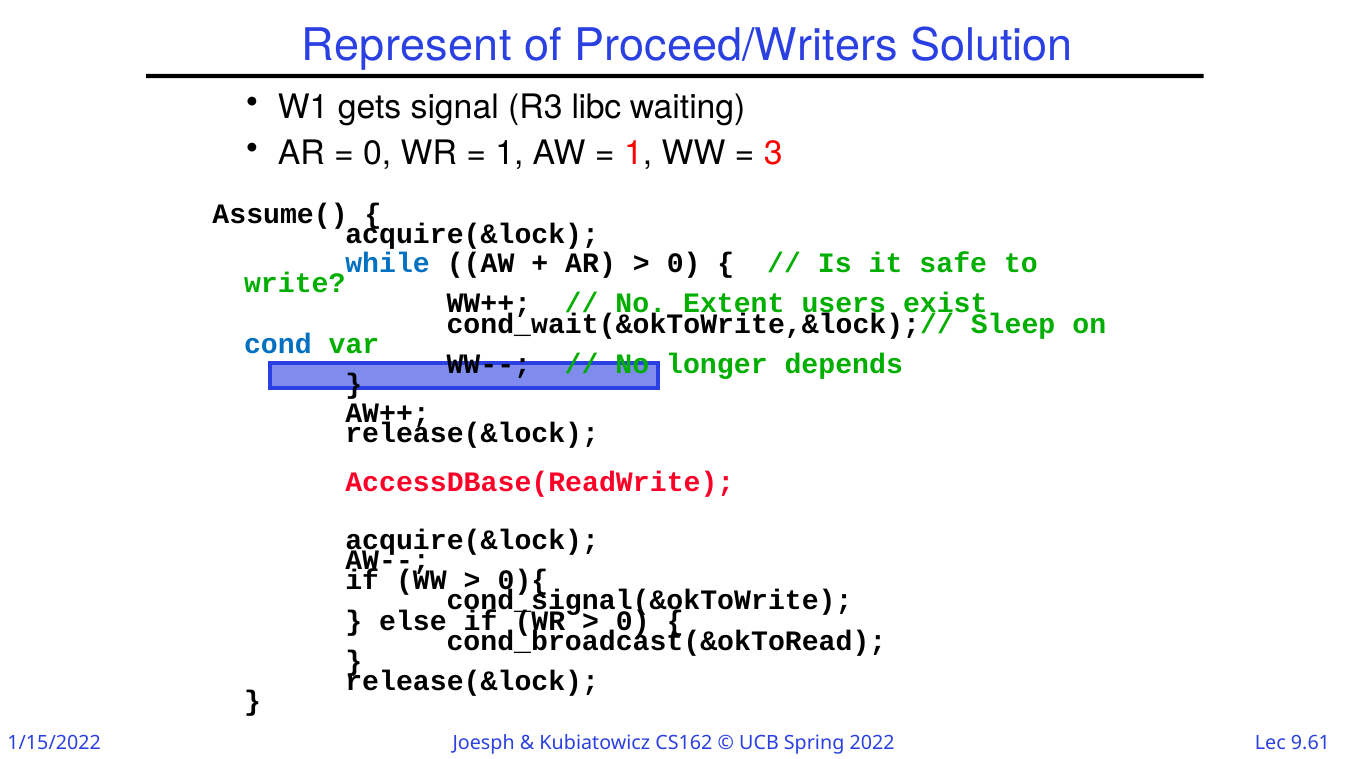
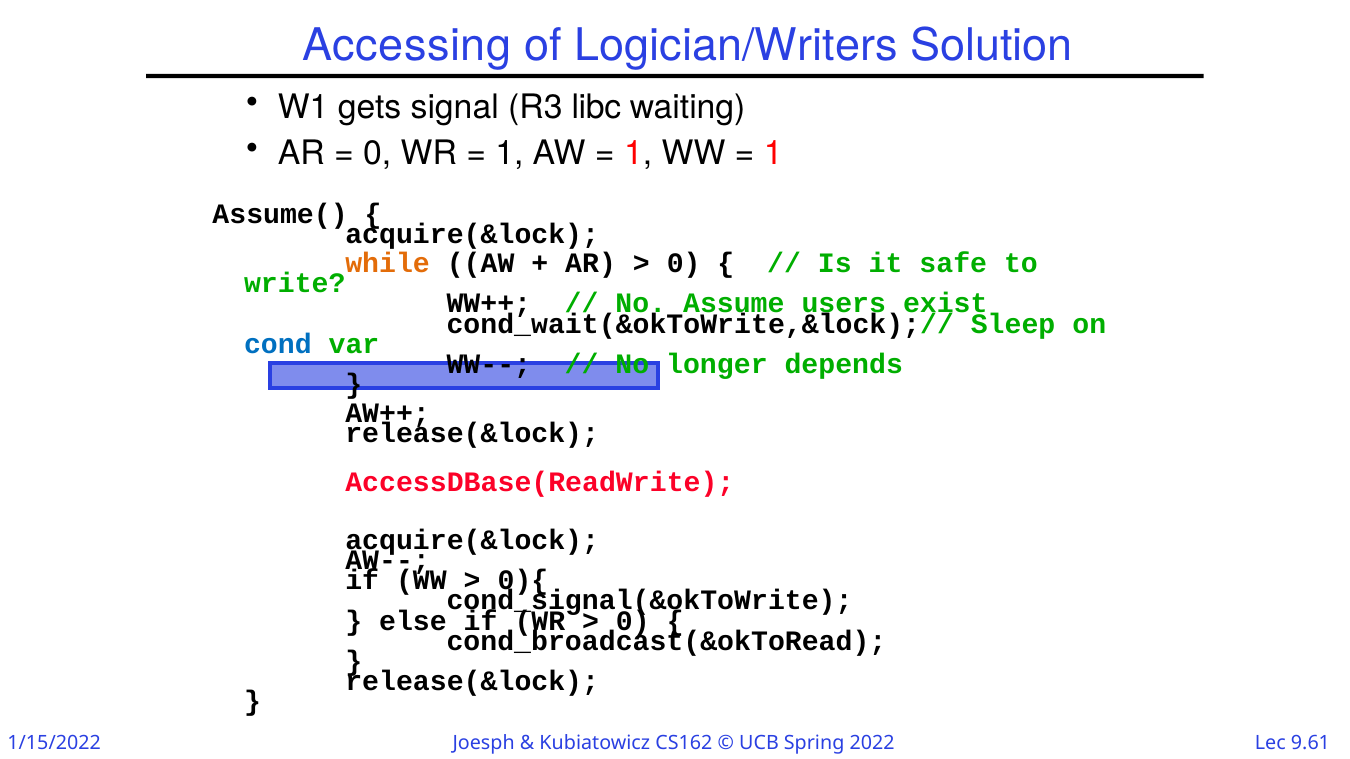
Represent: Represent -> Accessing (407, 46)
Proceed/Writers: Proceed/Writers -> Logician/Writers (736, 46)
3: 3 -> 1 (773, 154)
while colour: blue -> orange (388, 263)
Extent: Extent -> Assume (734, 304)
